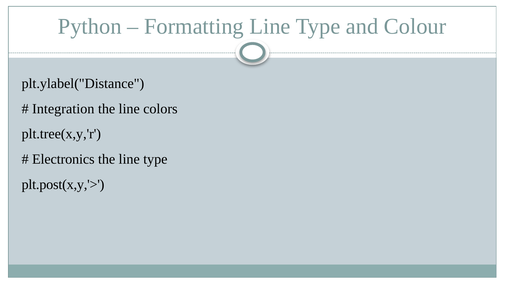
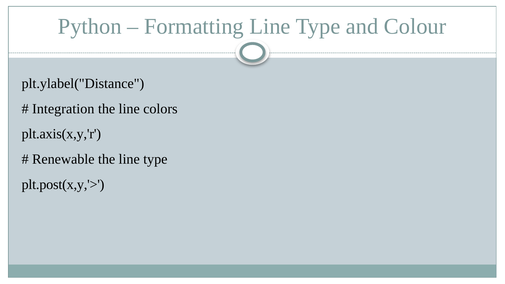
plt.tree(x,y,'r: plt.tree(x,y,'r -> plt.axis(x,y,'r (61, 134)
Electronics: Electronics -> Renewable (63, 159)
